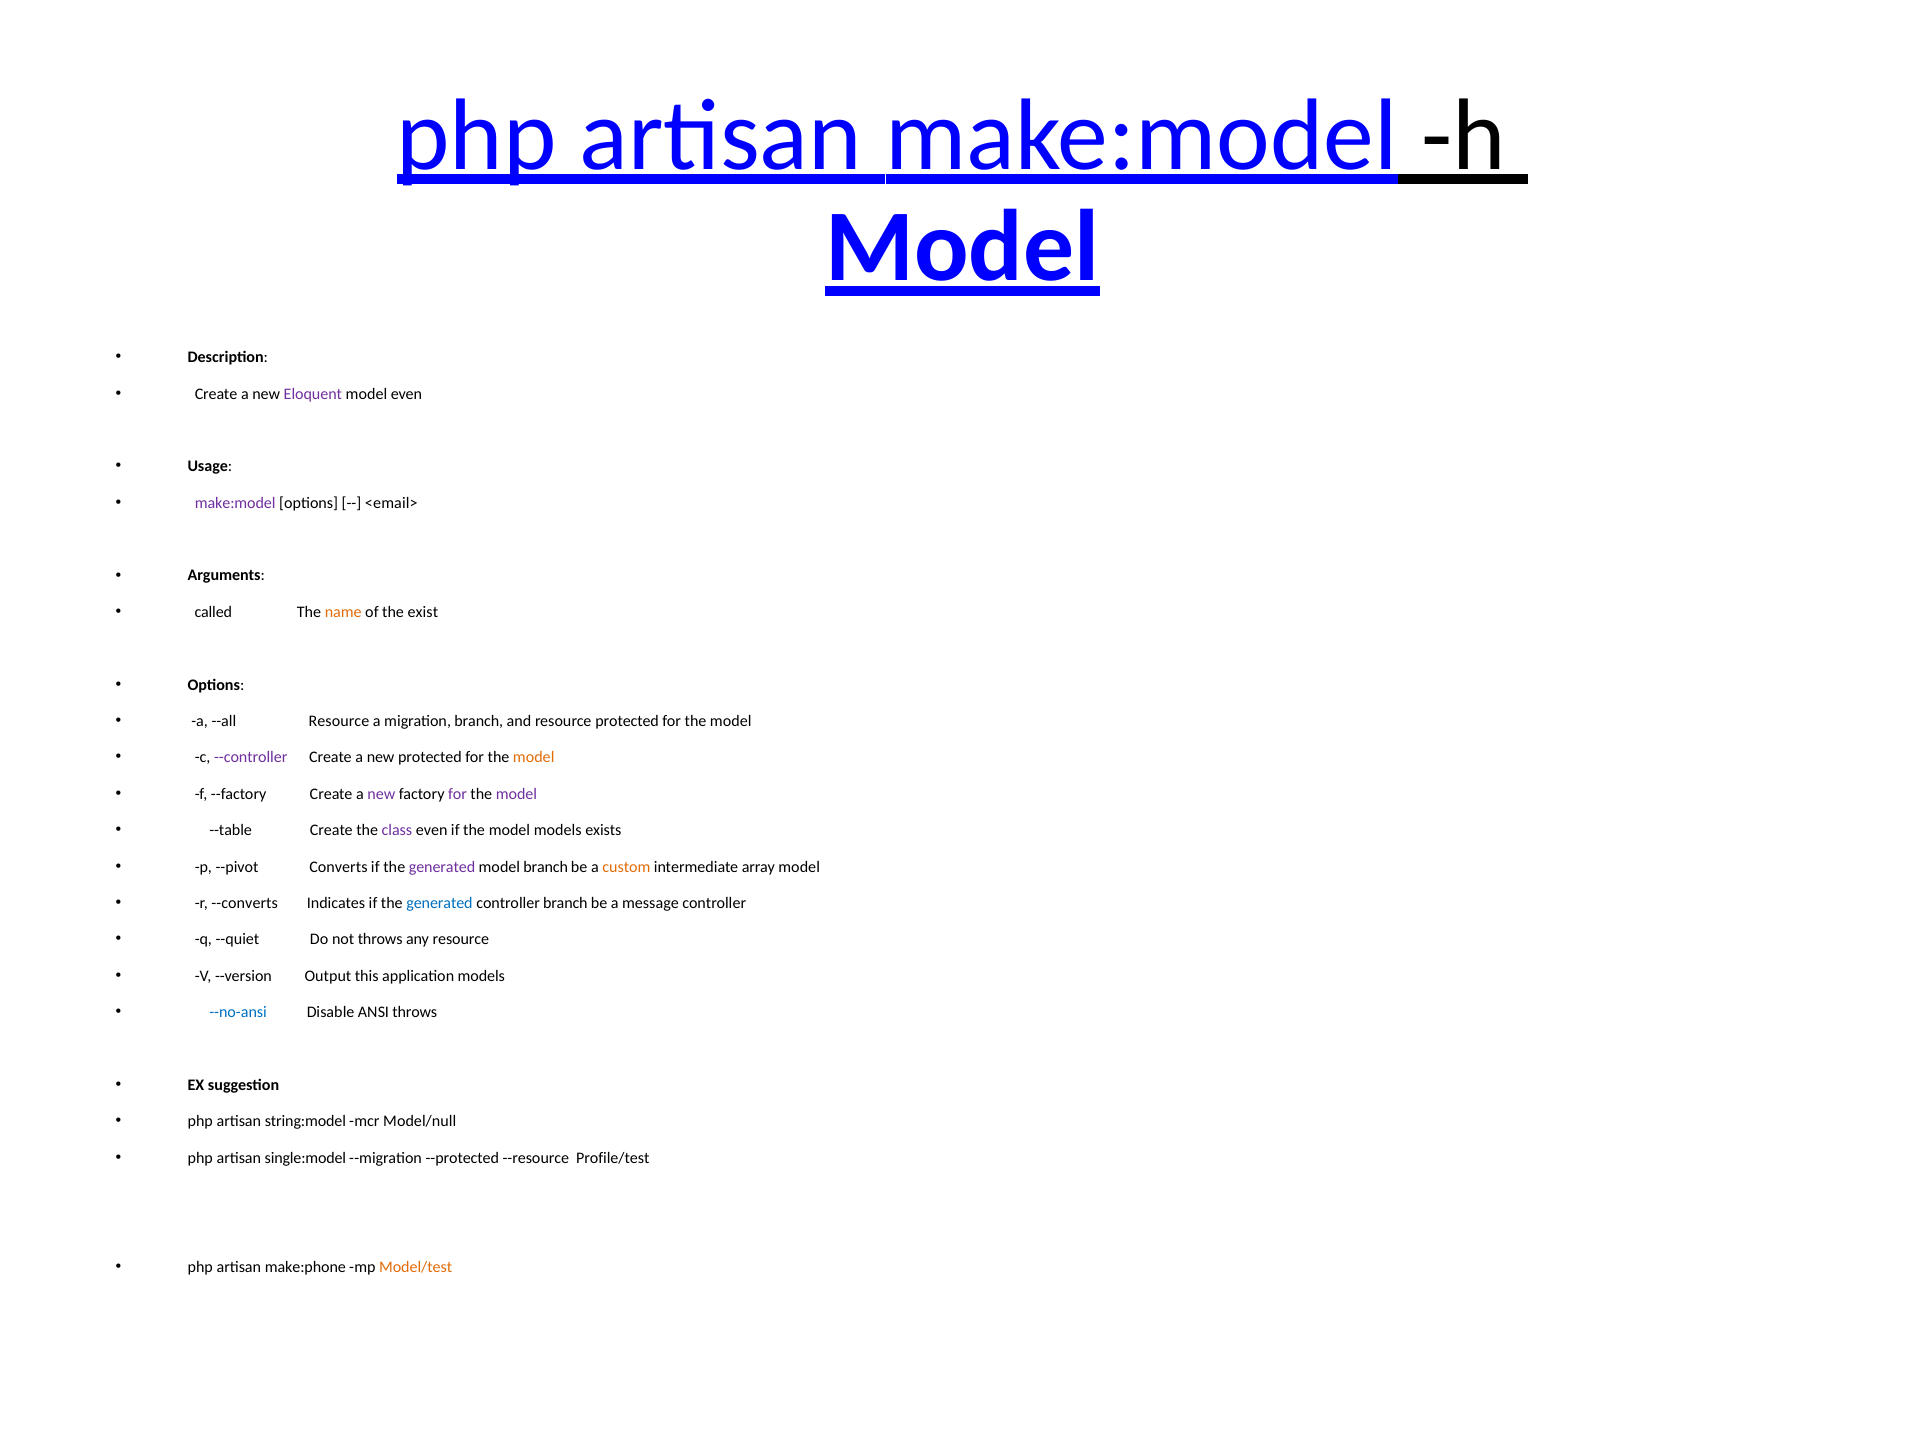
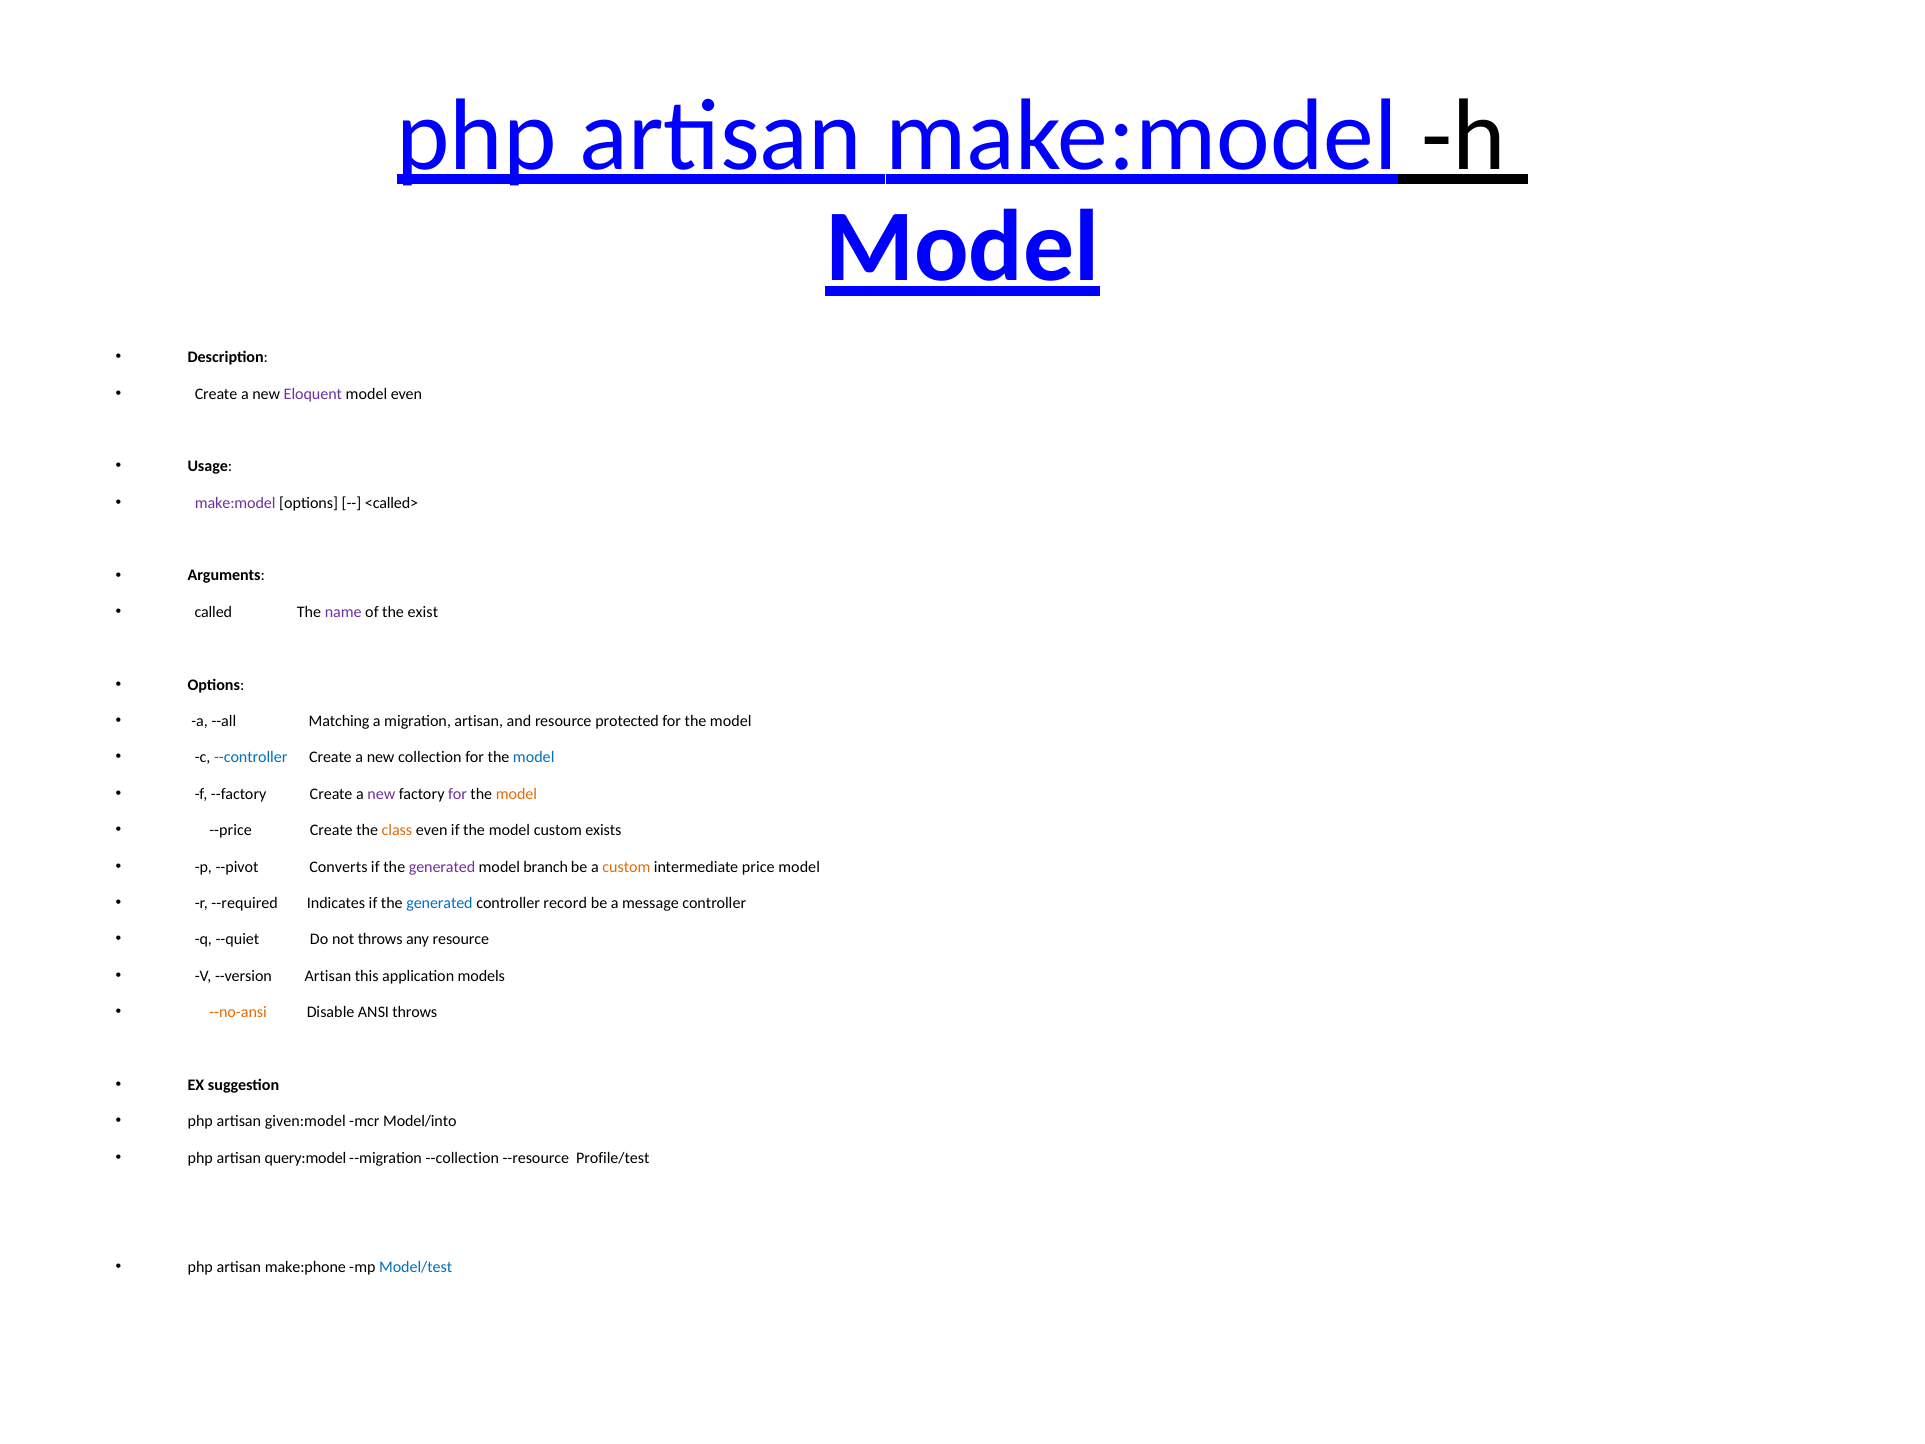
<email>: <email> -> <called> (392, 503)
name colour: orange -> purple (343, 612)
--all Resource: Resource -> Matching (339, 721)
migration branch: branch -> artisan (479, 721)
--controller colour: purple -> blue (251, 757)
new protected: protected -> collection (430, 757)
model colour: orange -> blue (534, 757)
model colour: purple -> orange (516, 794)
--table: --table -> --price (231, 830)
class colour: purple -> orange (397, 830)
model models: models -> custom (558, 830)
array: array -> price (758, 867)
--converts: --converts -> --required (245, 903)
controller branch: branch -> record (565, 903)
--version Output: Output -> Artisan (328, 976)
--no-ansi colour: blue -> orange (238, 1012)
string:model: string:model -> given:model (305, 1121)
Model/null: Model/null -> Model/into (420, 1121)
single:model: single:model -> query:model (305, 1158)
--protected: --protected -> --collection (462, 1158)
Model/test colour: orange -> blue (416, 1267)
